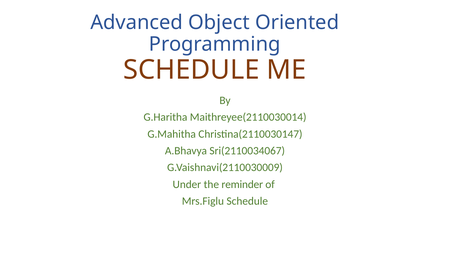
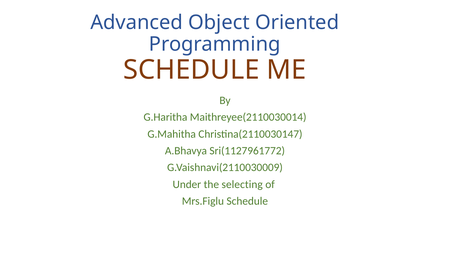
Sri(2110034067: Sri(2110034067 -> Sri(1127961772 (247, 151)
reminder: reminder -> selecting (242, 185)
